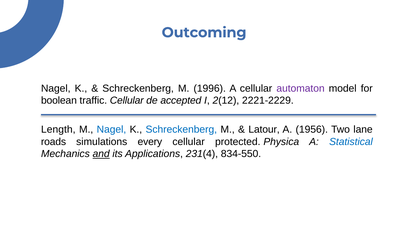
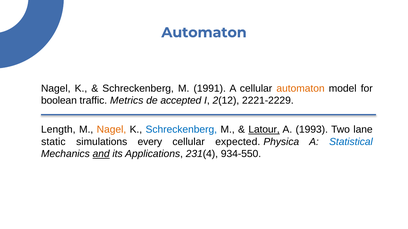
Outcoming: Outcoming -> Automaton (204, 33)
1996: 1996 -> 1991 (210, 89)
automaton colour: purple -> orange (301, 89)
traffic Cellular: Cellular -> Metrics (127, 101)
Nagel colour: blue -> orange (111, 130)
Latour underline: none -> present (264, 130)
1956: 1956 -> 1993 (312, 130)
roads: roads -> static (53, 142)
protected: protected -> expected (238, 142)
834-550: 834-550 -> 934-550 (241, 154)
